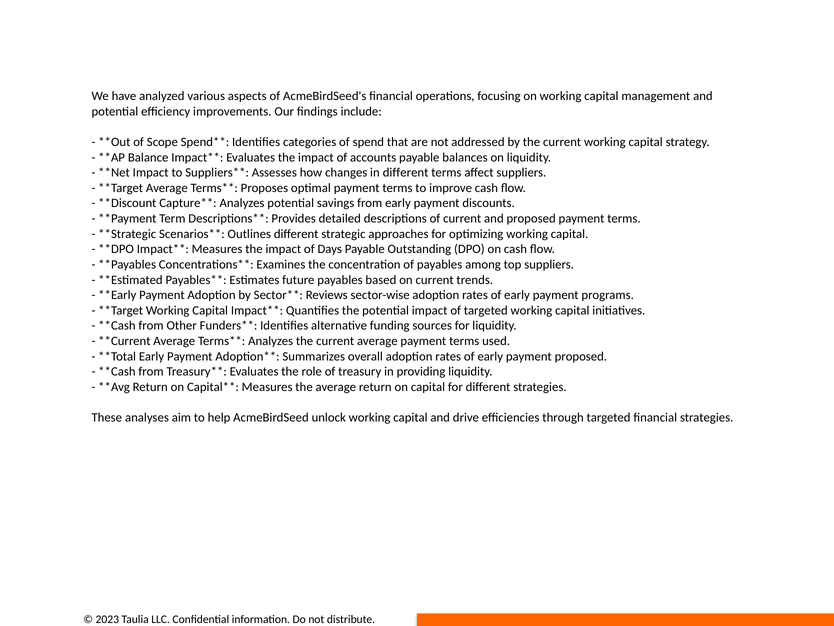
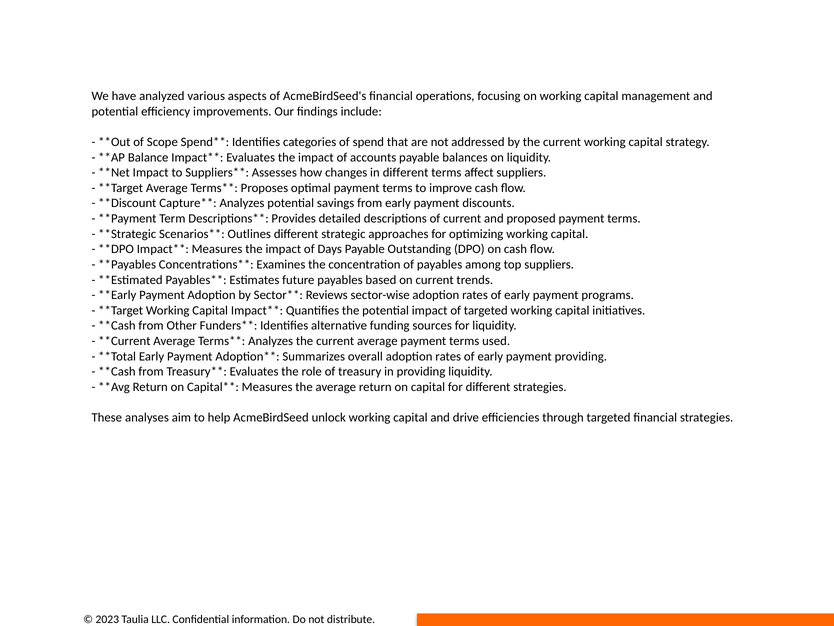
payment proposed: proposed -> providing (581, 356)
